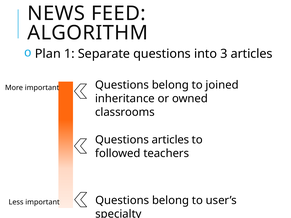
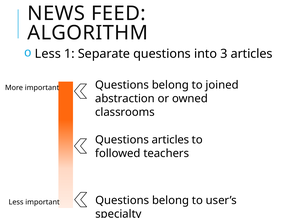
Plan: Plan -> Less (48, 54)
inheritance: inheritance -> abstraction (125, 99)
